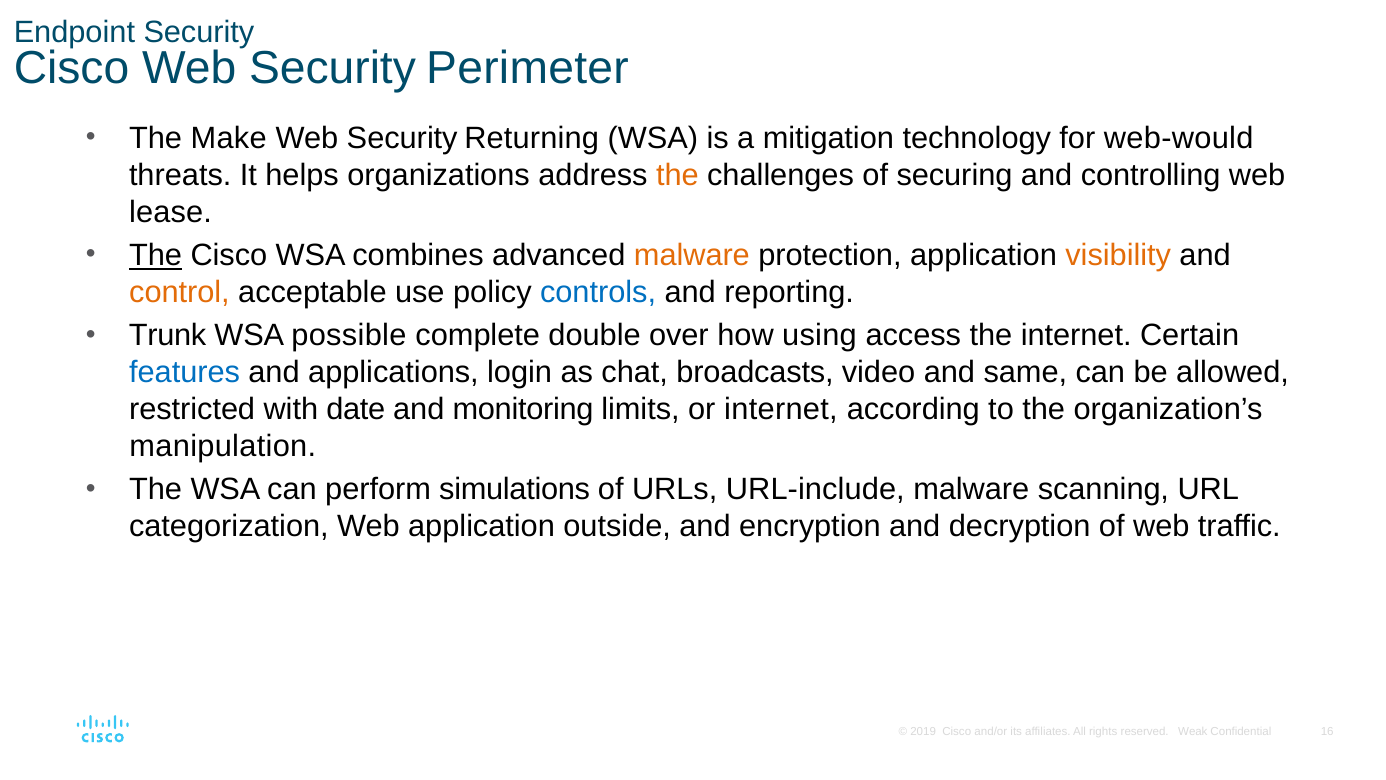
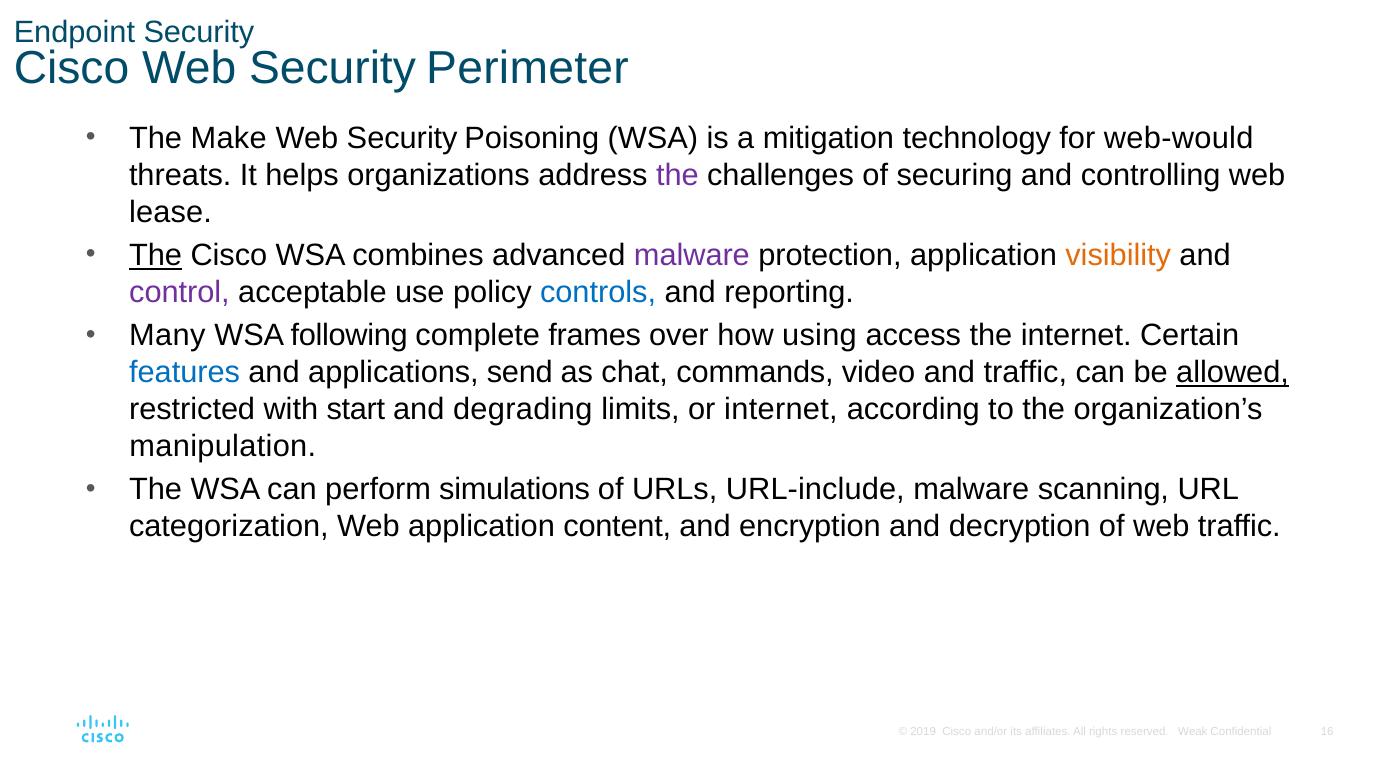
Returning: Returning -> Poisoning (532, 138)
the colour: orange -> purple (677, 175)
malware colour: orange -> purple (692, 255)
control colour: orange -> purple (179, 292)
Trunk: Trunk -> Many (167, 336)
possible: possible -> following (349, 336)
double: double -> frames (595, 336)
login: login -> send (520, 372)
broadcasts: broadcasts -> commands (755, 372)
and same: same -> traffic (1025, 372)
allowed underline: none -> present (1233, 372)
date: date -> start (356, 409)
monitoring: monitoring -> degrading (523, 409)
outside: outside -> content (617, 526)
